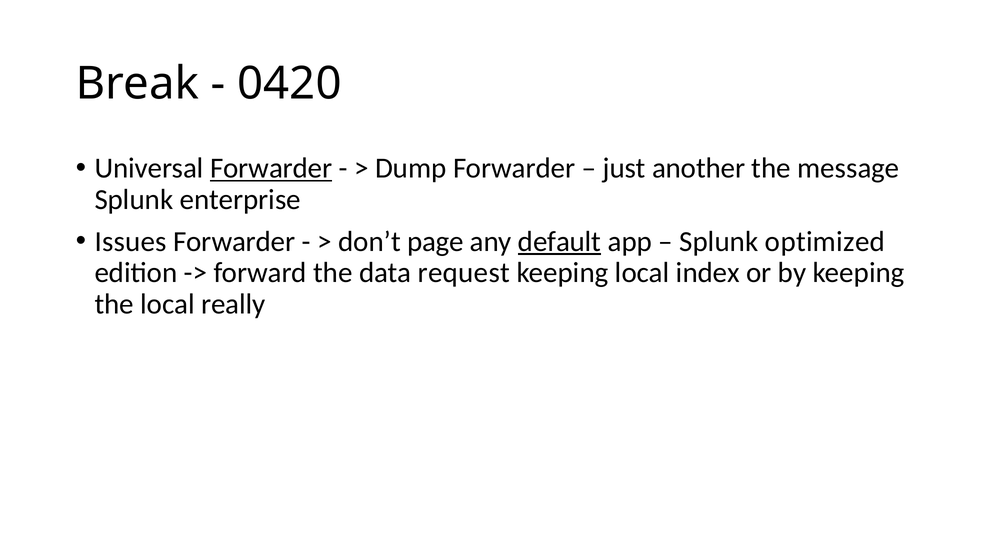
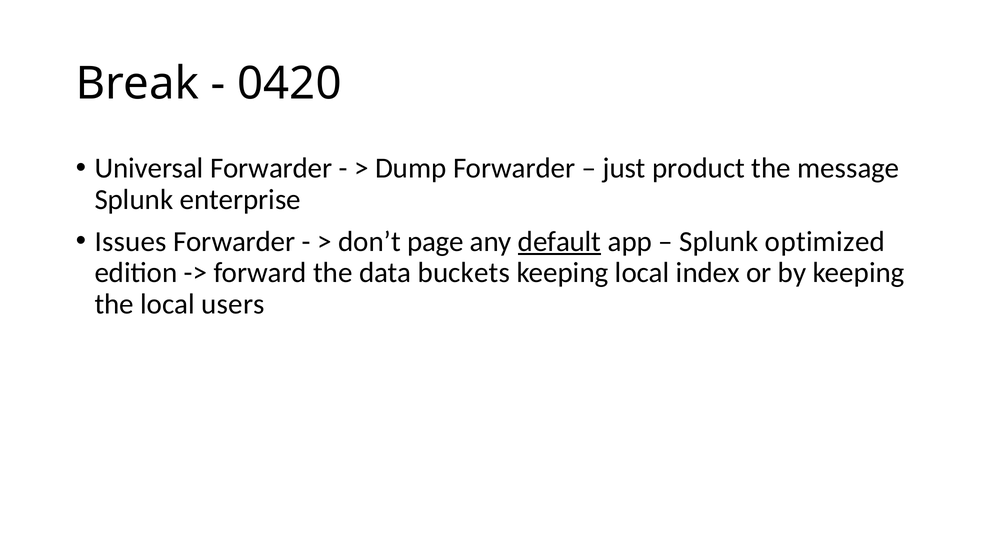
Forwarder underline: present -> none (271, 168)
another: another -> product (699, 168)
request: request -> buckets (464, 273)
really: really -> users (233, 304)
